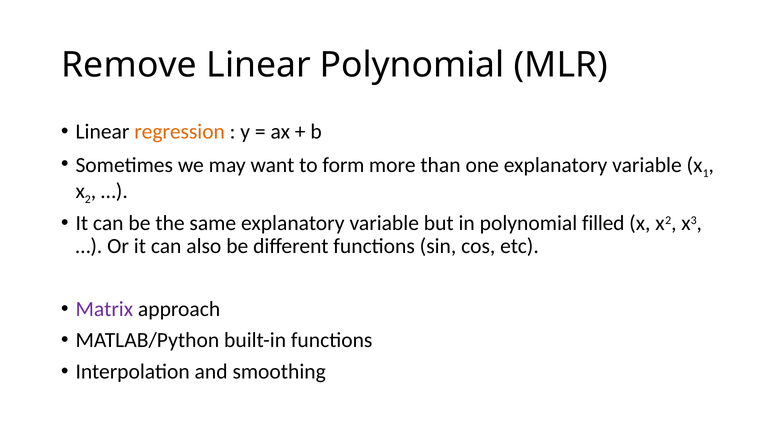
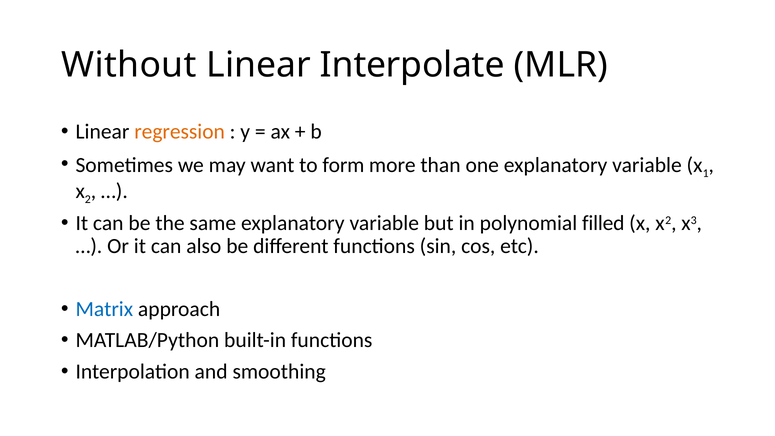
Remove: Remove -> Without (129, 65)
Linear Polynomial: Polynomial -> Interpolate (412, 65)
Matrix colour: purple -> blue (104, 309)
